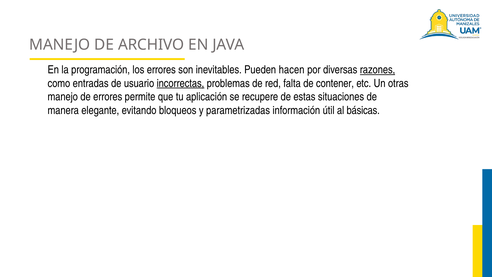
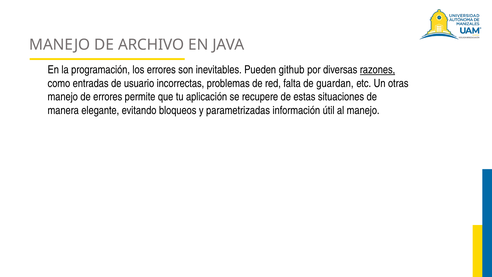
hacen: hacen -> github (292, 70)
incorrectas underline: present -> none (180, 83)
contener: contener -> guardan (335, 83)
al básicas: básicas -> manejo (363, 110)
